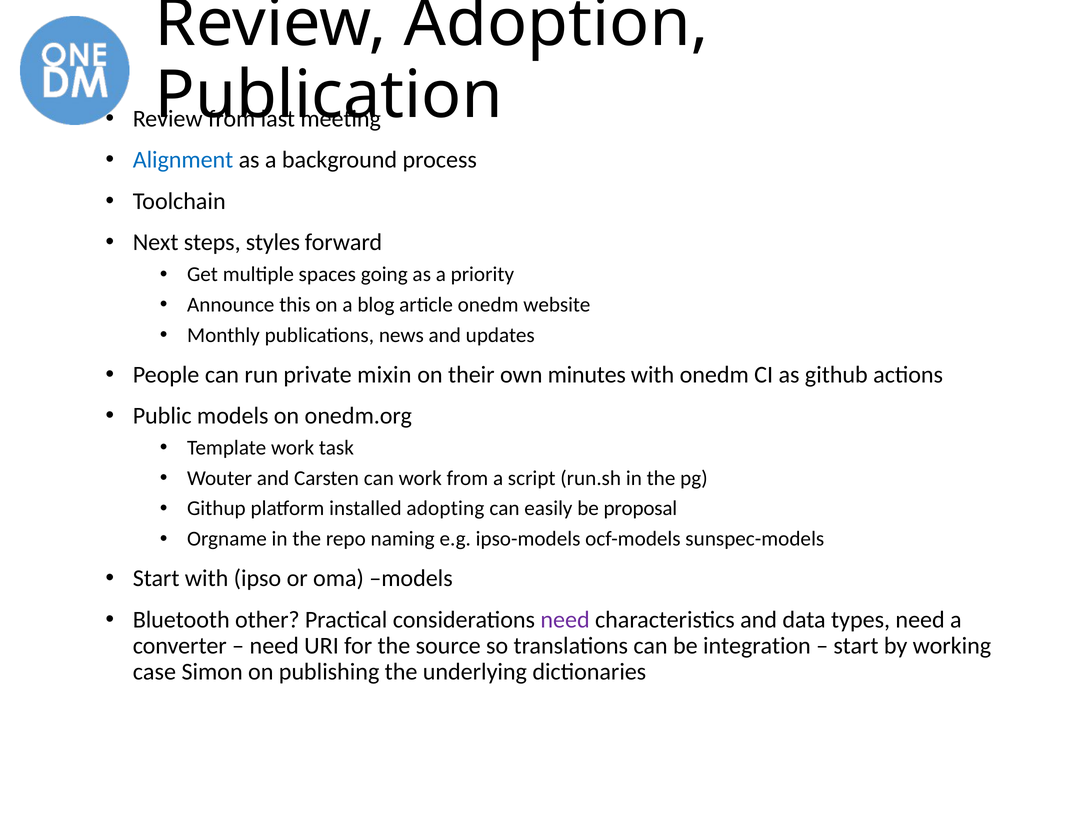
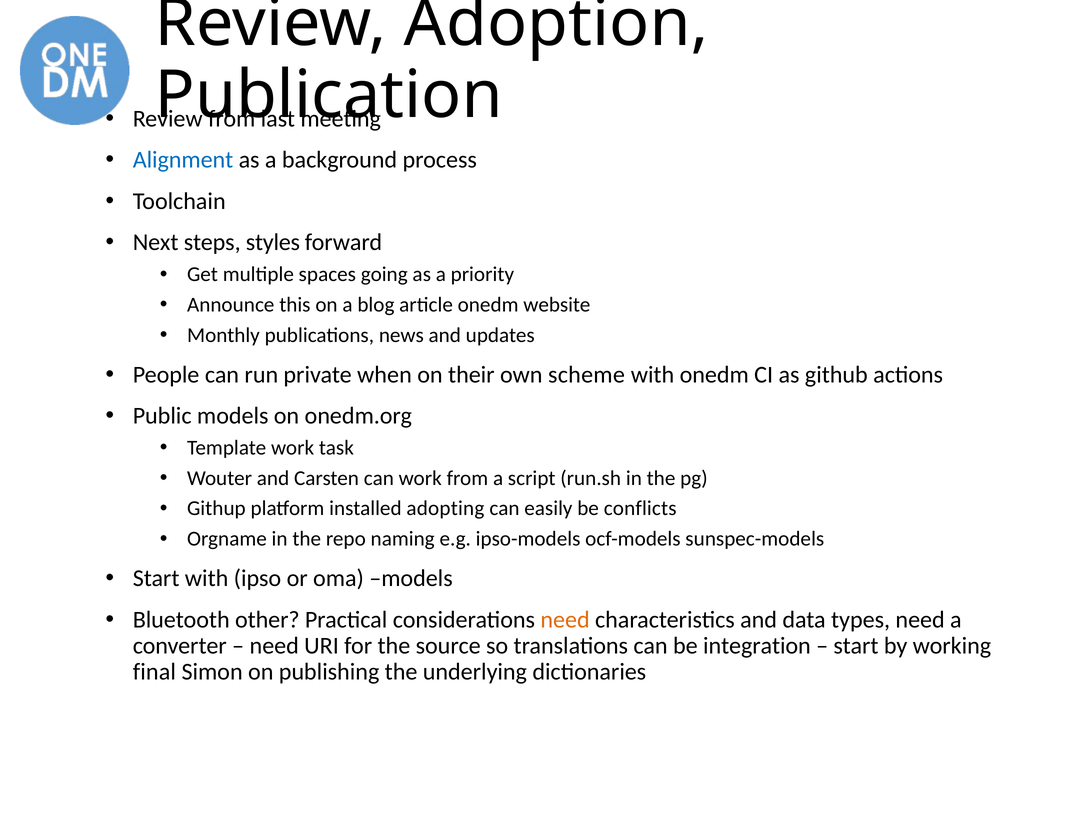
mixin: mixin -> when (384, 375)
minutes: minutes -> scheme (586, 375)
proposal: proposal -> conflicts (640, 509)
need colour: purple -> orange (565, 620)
case: case -> final (154, 672)
